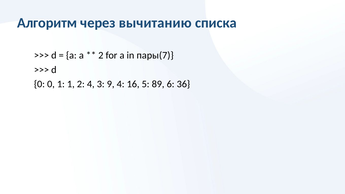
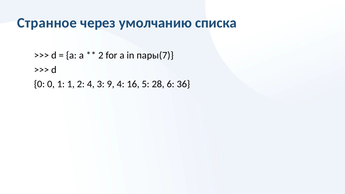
Алгоритм: Алгоритм -> Странное (47, 23)
вычитанию: вычитанию -> умолчанию (155, 23)
89: 89 -> 28 (158, 84)
